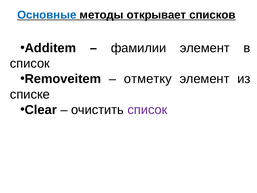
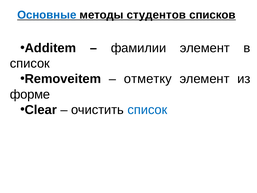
открывает: открывает -> студентов (156, 15)
списке: списке -> форме (30, 94)
список colour: purple -> blue (147, 110)
